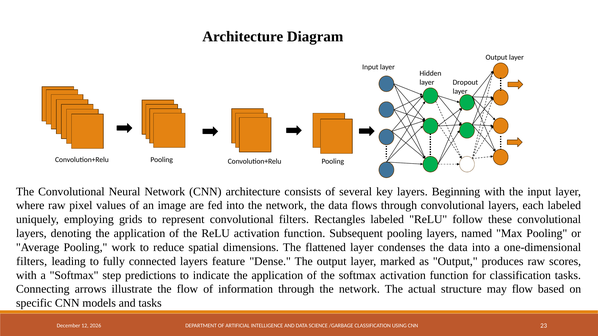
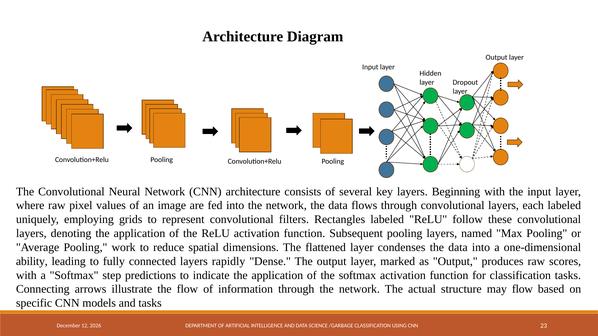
filters: filters -> ability (32, 262)
feature: feature -> rapidly (229, 262)
